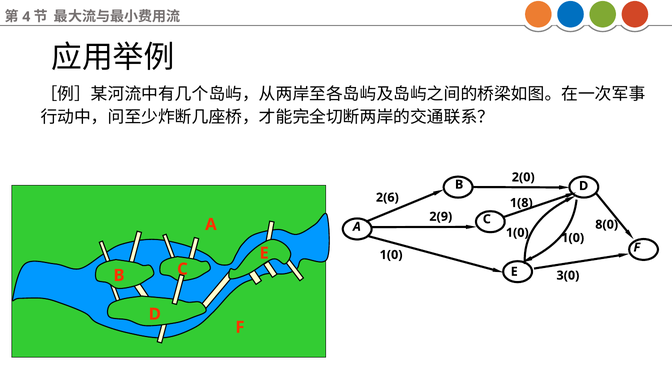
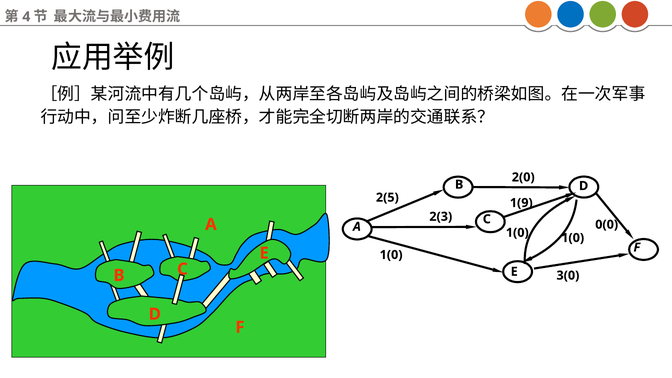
2(6: 2(6 -> 2(5 (387, 198)
1(8: 1(8 -> 1(9 (521, 203)
2(9: 2(9 -> 2(3 (441, 217)
8(0: 8(0 -> 0(0 (607, 225)
